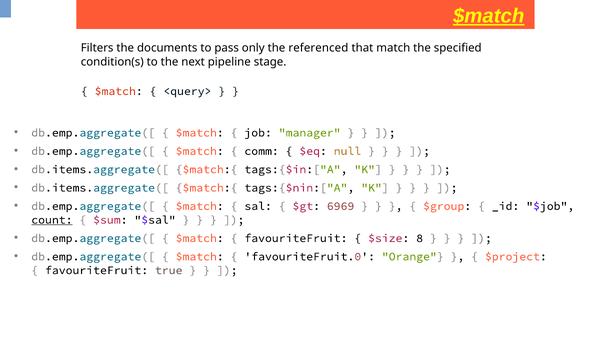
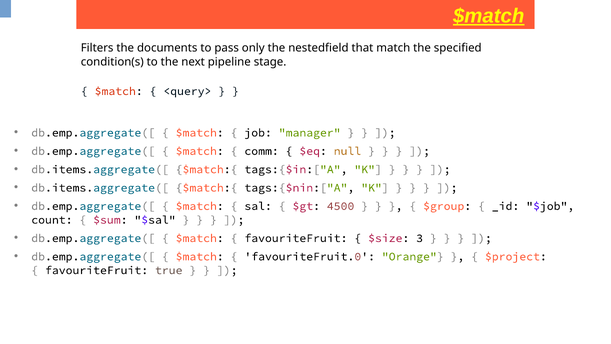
referenced: referenced -> nestedfield (318, 48)
6969: 6969 -> 4500 (341, 206)
count underline: present -> none (52, 220)
8: 8 -> 3 (420, 238)
